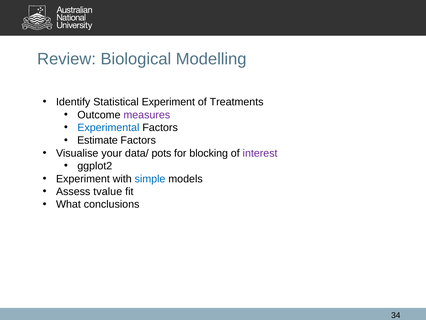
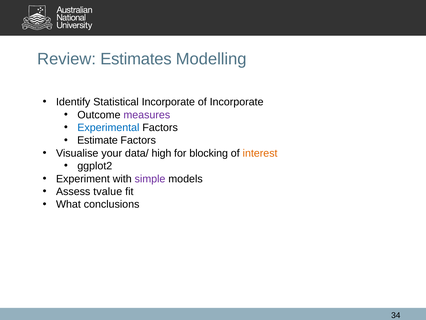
Biological: Biological -> Estimates (136, 59)
Statistical Experiment: Experiment -> Incorporate (168, 102)
of Treatments: Treatments -> Incorporate (237, 102)
pots: pots -> high (161, 153)
interest colour: purple -> orange (260, 153)
simple colour: blue -> purple (150, 179)
